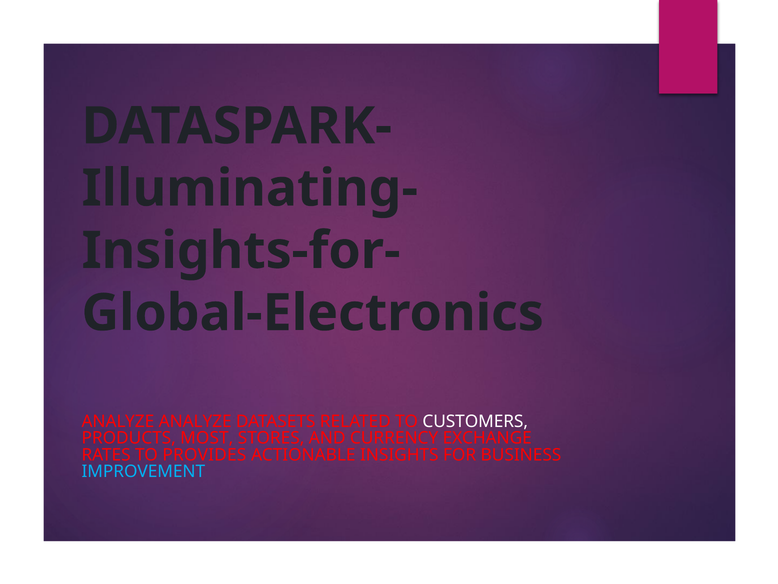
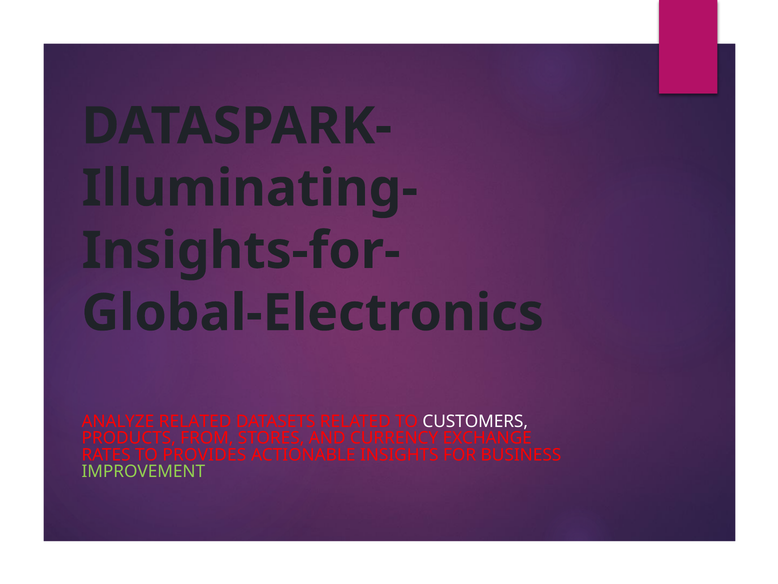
ANALYZE ANALYZE: ANALYZE -> RELATED (195, 421)
MOST: MOST -> FROM (207, 438)
IMPROVEMENT colour: light blue -> light green (143, 471)
